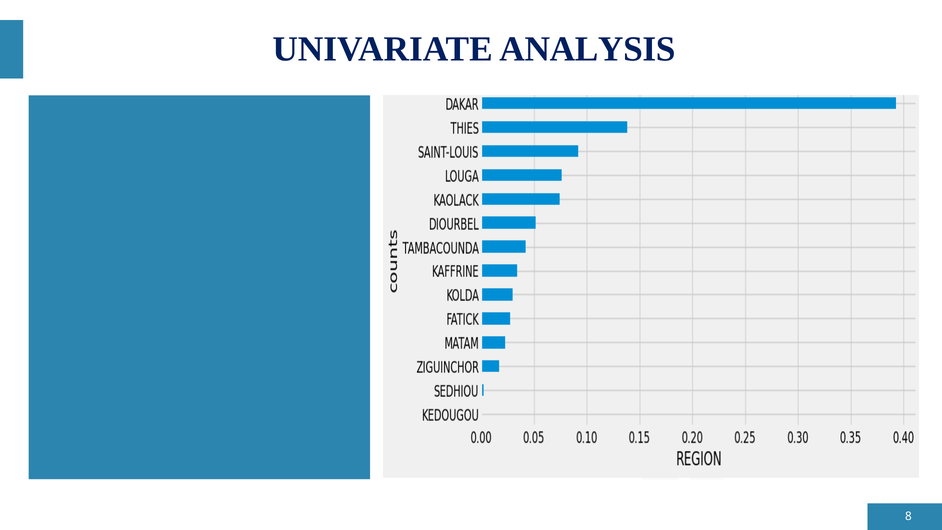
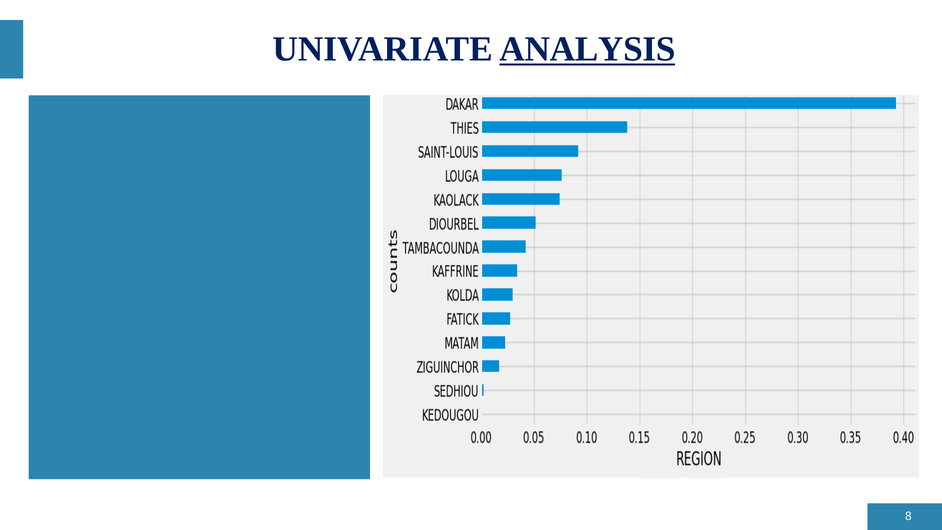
ANALYSIS underline: none -> present (587, 49)
